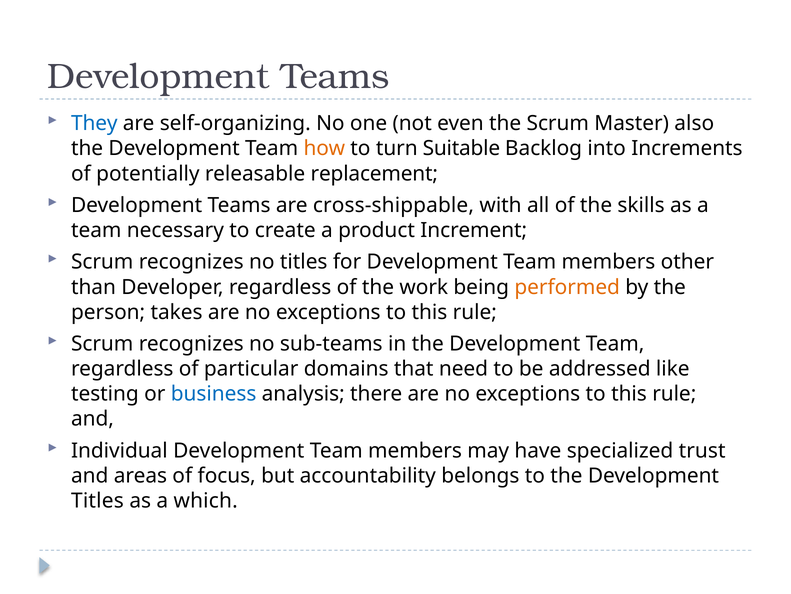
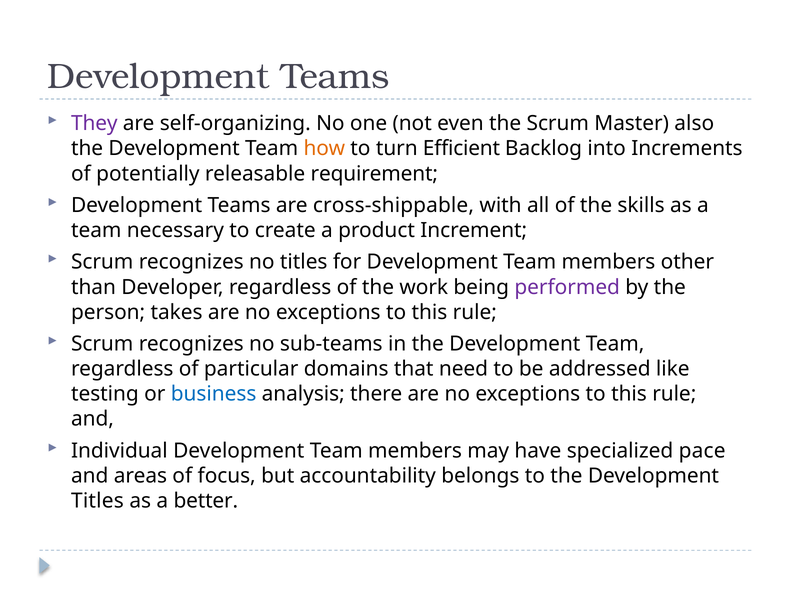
They colour: blue -> purple (94, 123)
Suitable: Suitable -> Efficient (461, 148)
replacement: replacement -> requirement (374, 173)
performed colour: orange -> purple (567, 287)
trust: trust -> pace (702, 450)
which: which -> better (206, 500)
